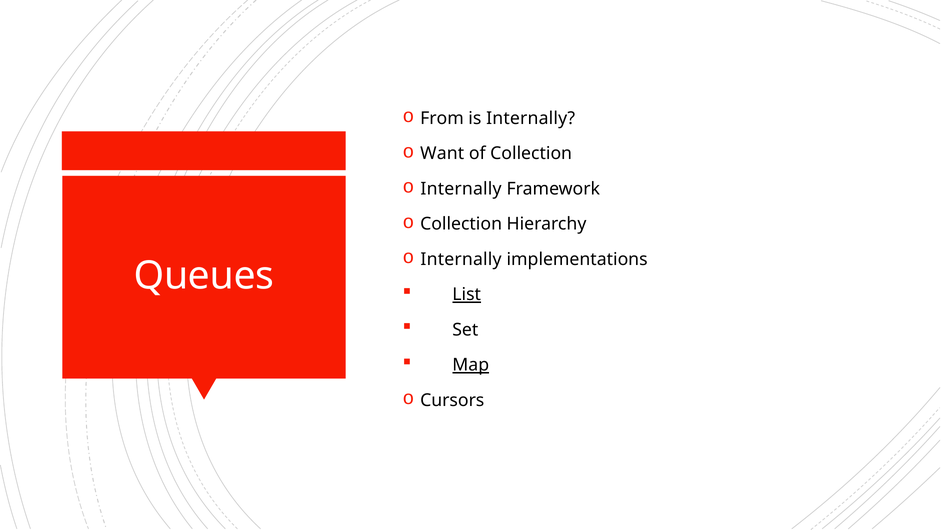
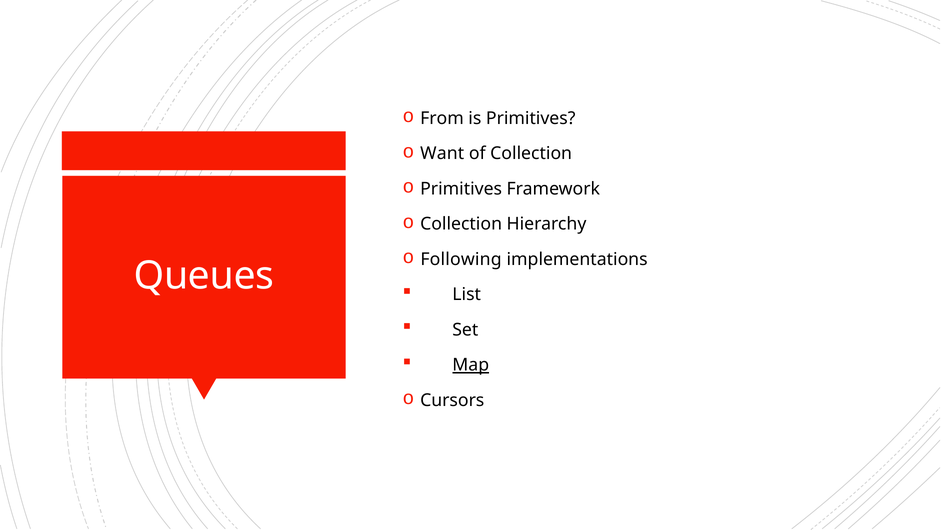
is Internally: Internally -> Primitives (531, 118)
Internally: Internally -> Primitives (461, 189)
Internally: Internally -> Following (461, 259)
List underline: present -> none (467, 295)
